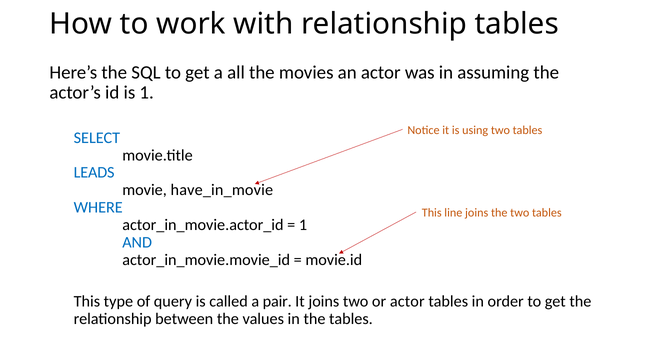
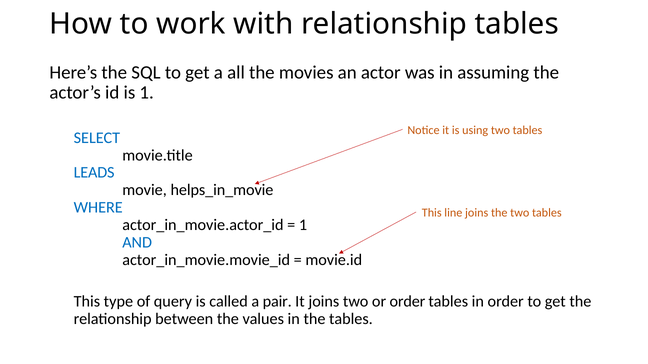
have_in_movie: have_in_movie -> helps_in_movie (222, 190)
or actor: actor -> order (407, 302)
